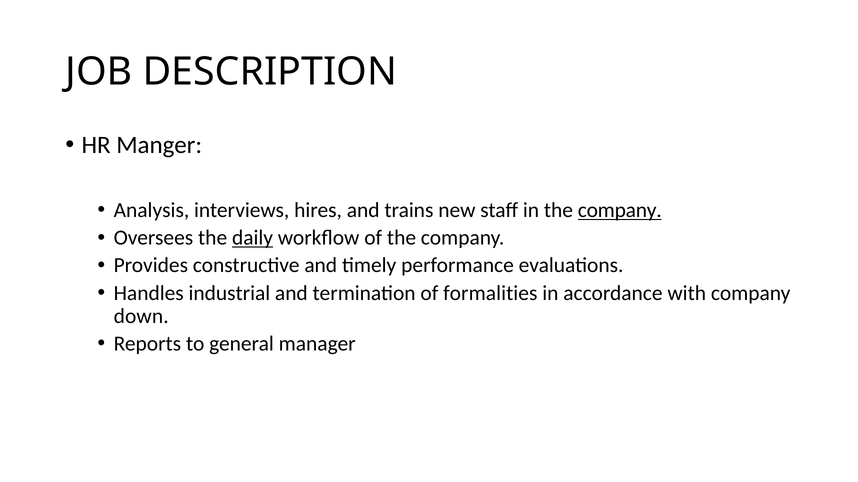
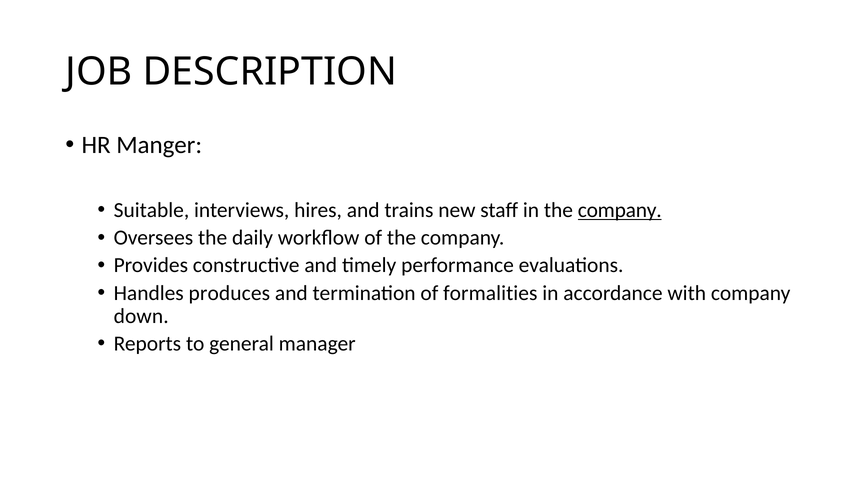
Analysis: Analysis -> Suitable (151, 210)
daily underline: present -> none (253, 238)
industrial: industrial -> produces (229, 293)
